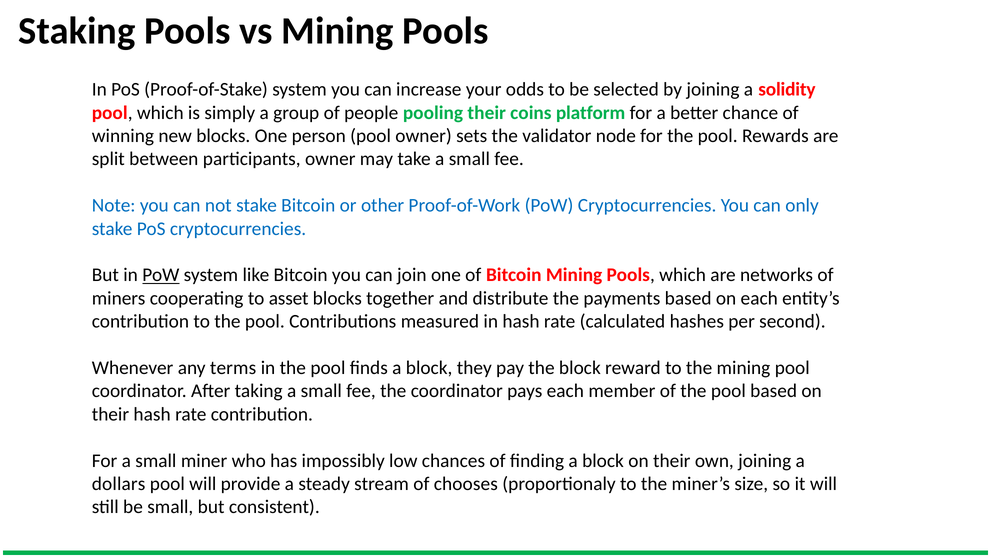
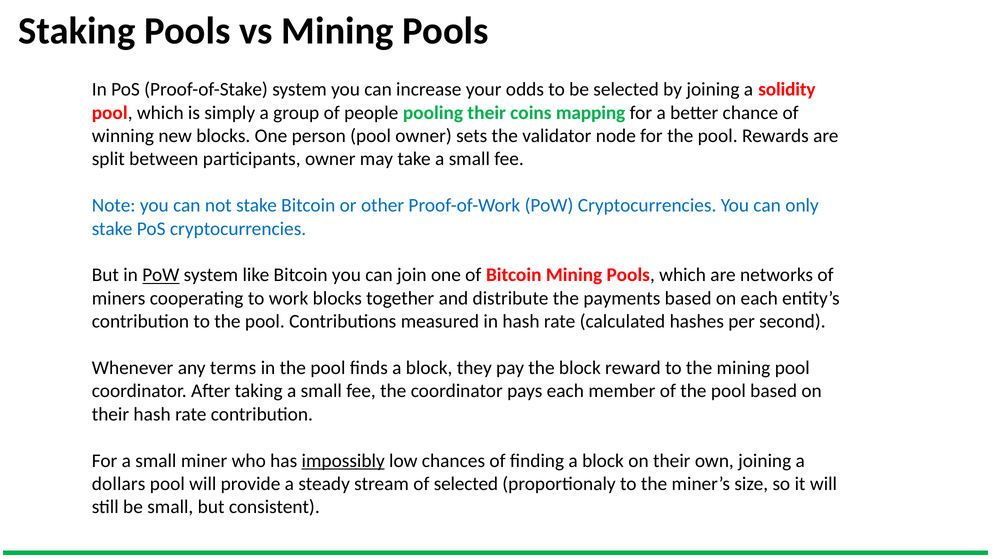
platform: platform -> mapping (591, 113)
asset: asset -> work (289, 298)
impossibly underline: none -> present (343, 460)
of chooses: chooses -> selected (466, 484)
